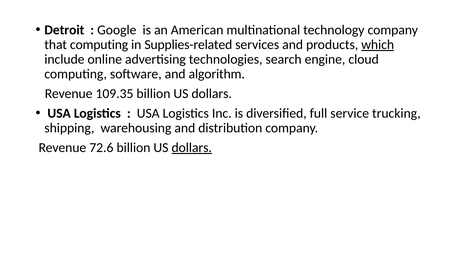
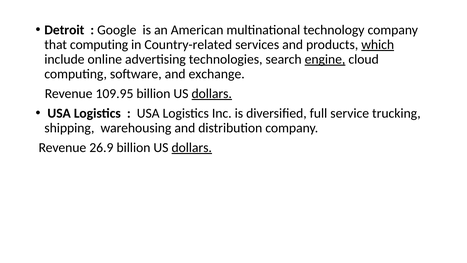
Supplies-related: Supplies-related -> Country-related (188, 45)
engine underline: none -> present (325, 59)
algorithm: algorithm -> exchange (217, 74)
109.35: 109.35 -> 109.95 (114, 94)
dollars underline: none -> present (212, 94)
72.6: 72.6 -> 26.9 (101, 147)
